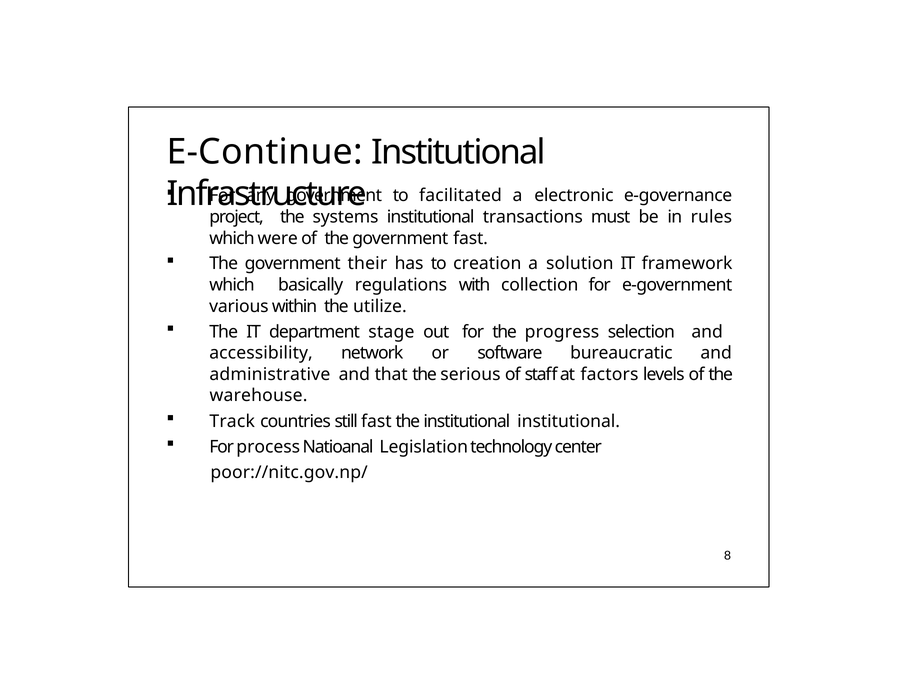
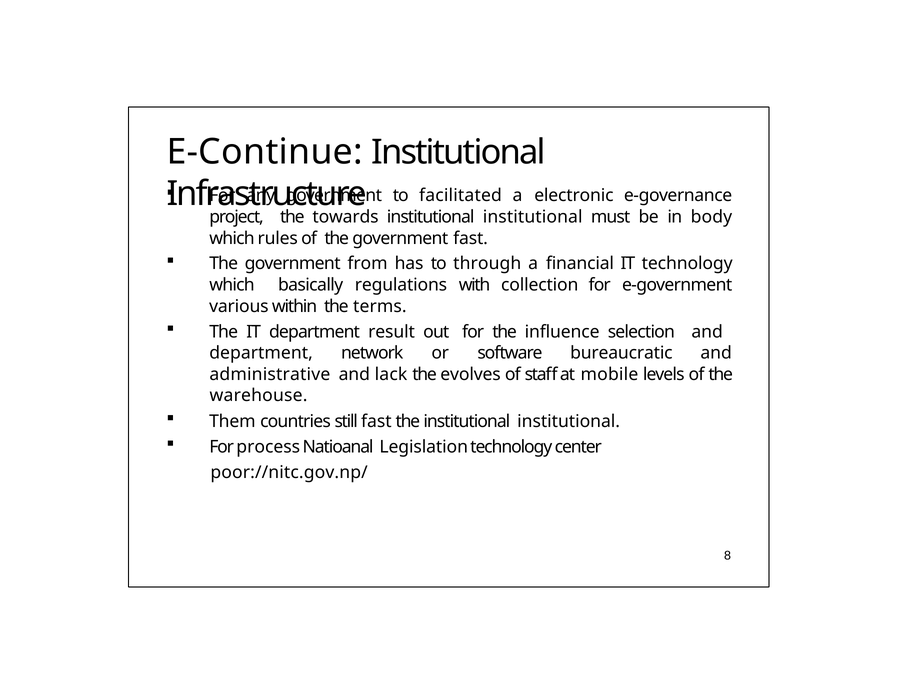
systems: systems -> towards (346, 217)
transactions: transactions -> institutional (533, 217)
rules: rules -> body (711, 217)
were: were -> rules (278, 238)
their: their -> from (368, 264)
creation: creation -> through (487, 264)
solution: solution -> financial (580, 264)
IT framework: framework -> technology (687, 264)
utilize: utilize -> terms (380, 306)
stage: stage -> result (392, 332)
progress: progress -> influence (562, 332)
accessibility: accessibility -> department (261, 353)
that: that -> lack (391, 374)
serious: serious -> evolves (471, 374)
factors: factors -> mobile (609, 374)
Track: Track -> Them (232, 421)
